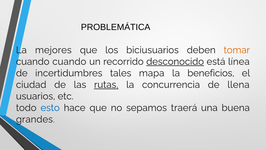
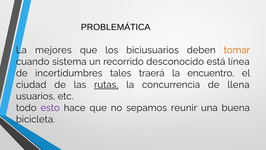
cuando cuando: cuando -> sistema (69, 61)
desconocido underline: present -> none (175, 61)
mapa: mapa -> traerá (152, 73)
beneficios: beneficios -> encuentro (211, 73)
esto colour: blue -> purple (50, 108)
traerá: traerá -> reunir (184, 108)
grandes: grandes -> bicicleta (35, 119)
